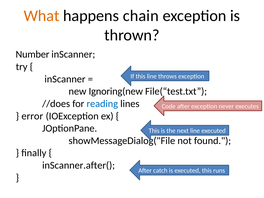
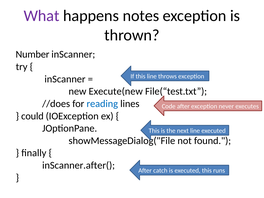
What colour: orange -> purple (42, 16)
chain: chain -> notes (141, 16)
Ignoring(new: Ignoring(new -> Execute(new (116, 91)
error: error -> could (32, 116)
